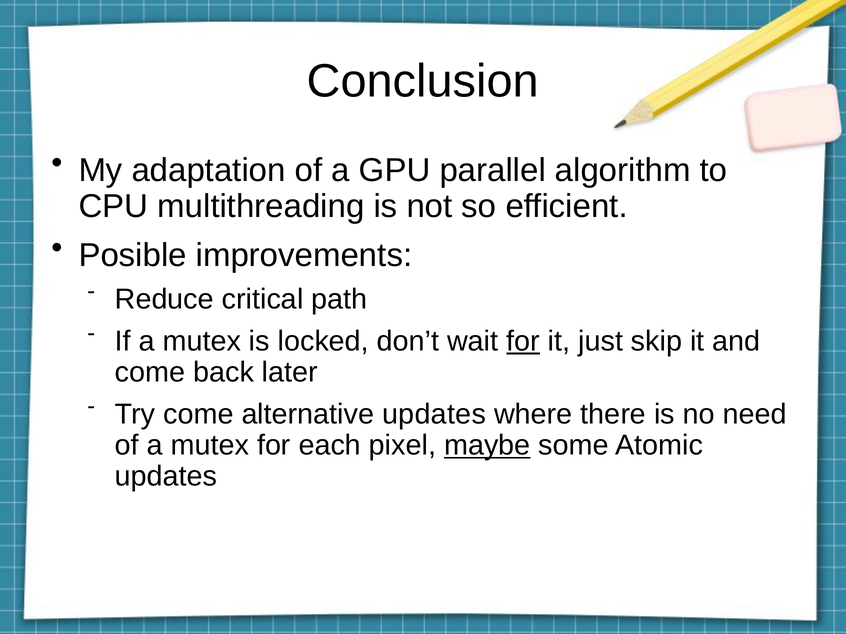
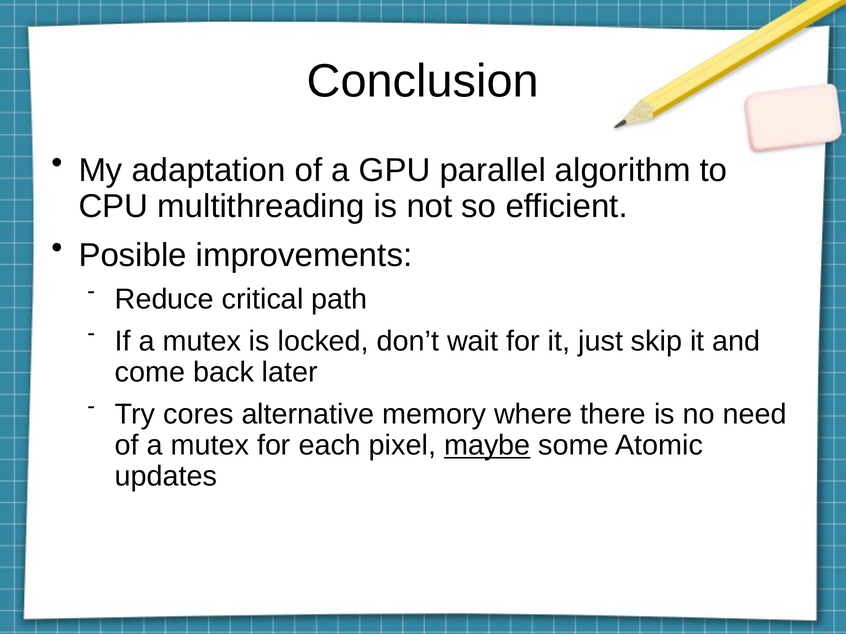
for underline: present -> none (523, 341)
Try come: come -> cores (198, 414)
alternative updates: updates -> memory (434, 414)
